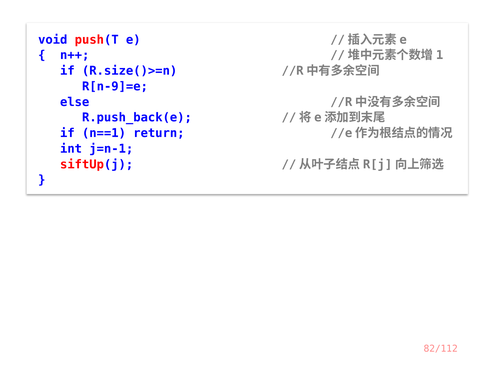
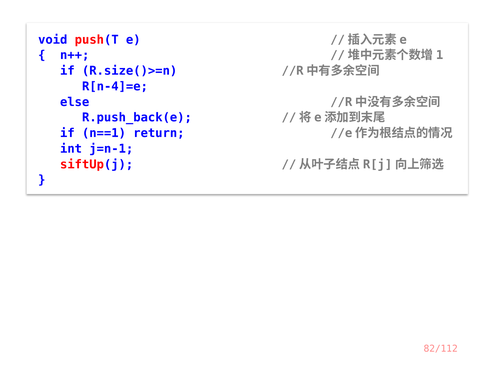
R[n-9]=e: R[n-9]=e -> R[n-4]=e (115, 86)
